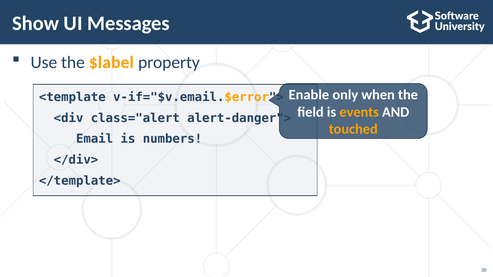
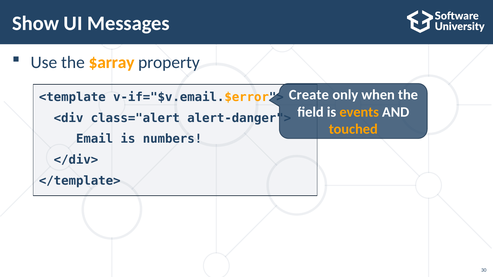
$label: $label -> $array (112, 63)
Enable: Enable -> Create (309, 95)
